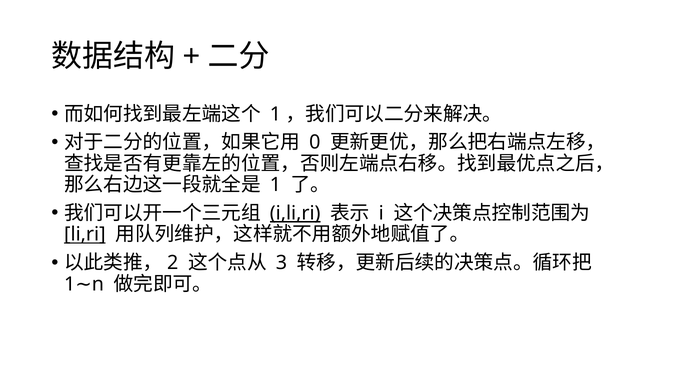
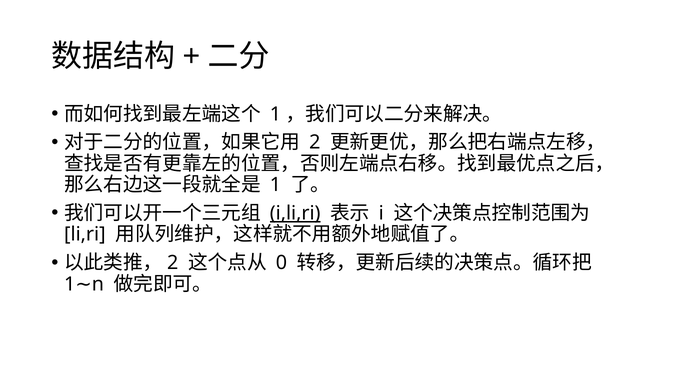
0: 0 -> 2 (315, 142)
li,ri underline: present -> none (85, 234)
3: 3 -> 0 (281, 263)
